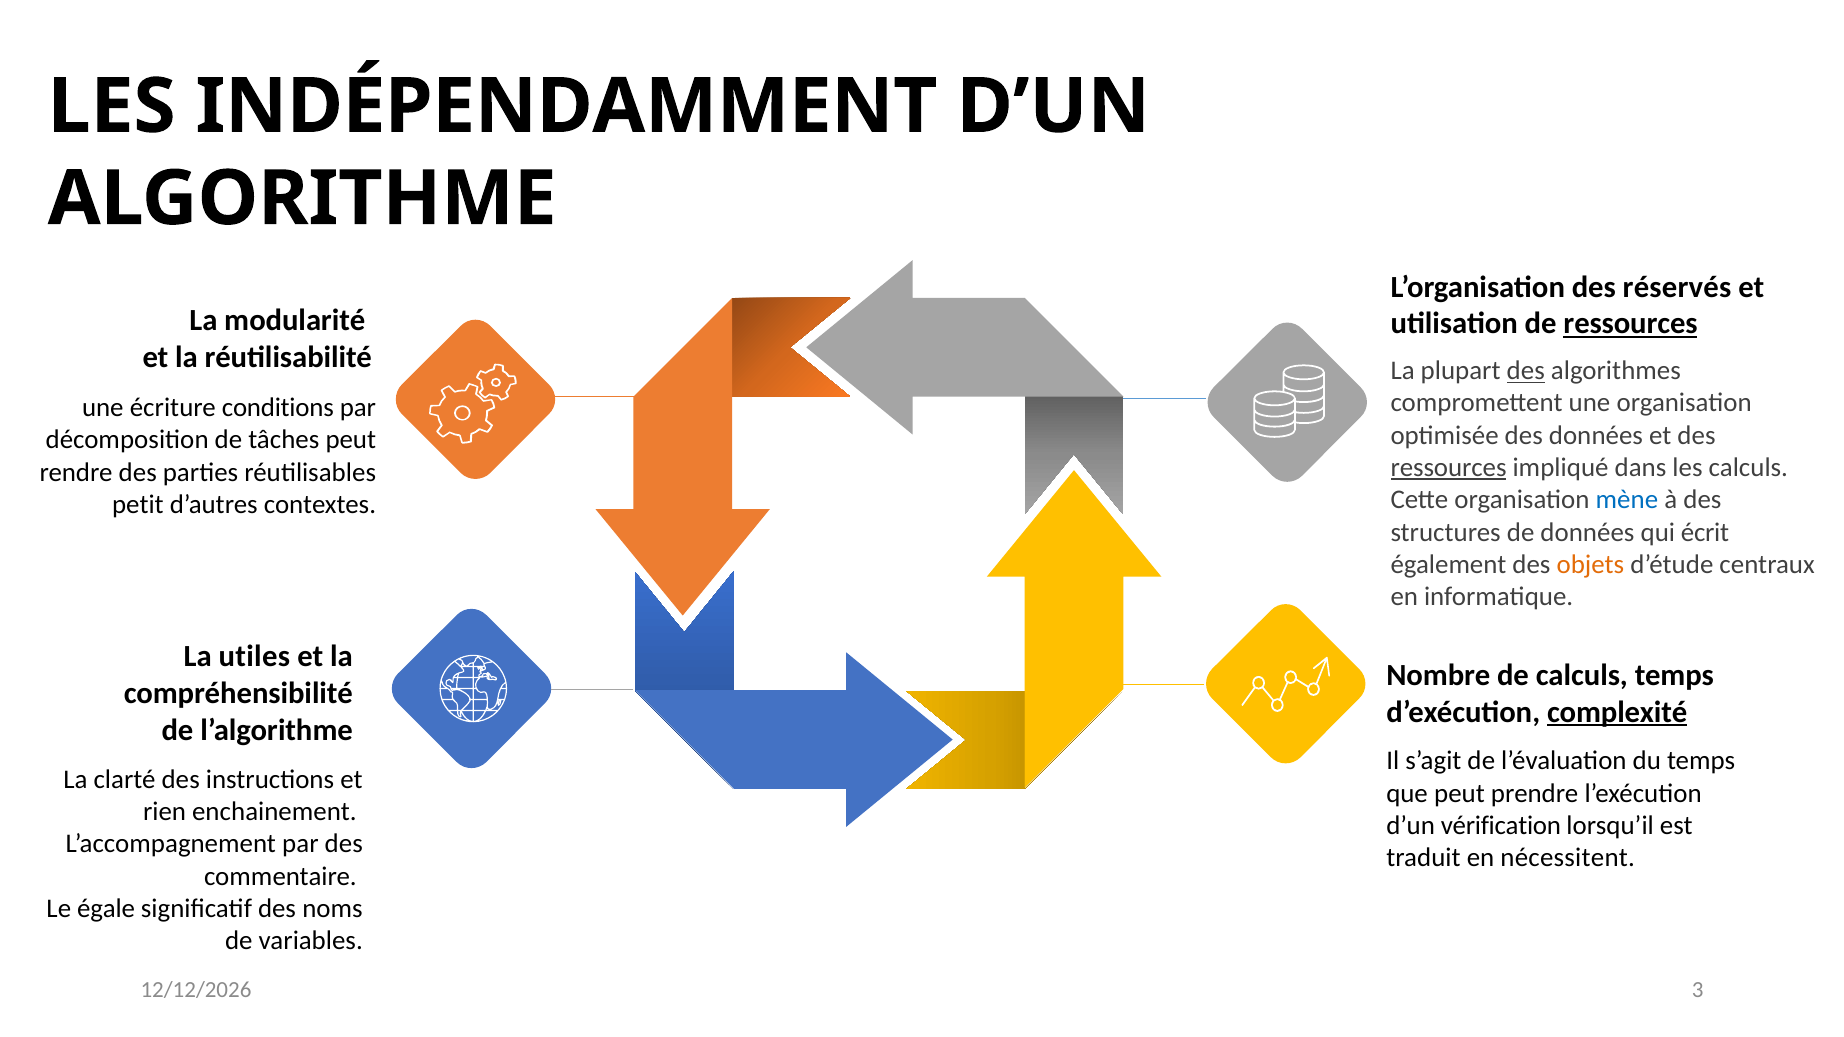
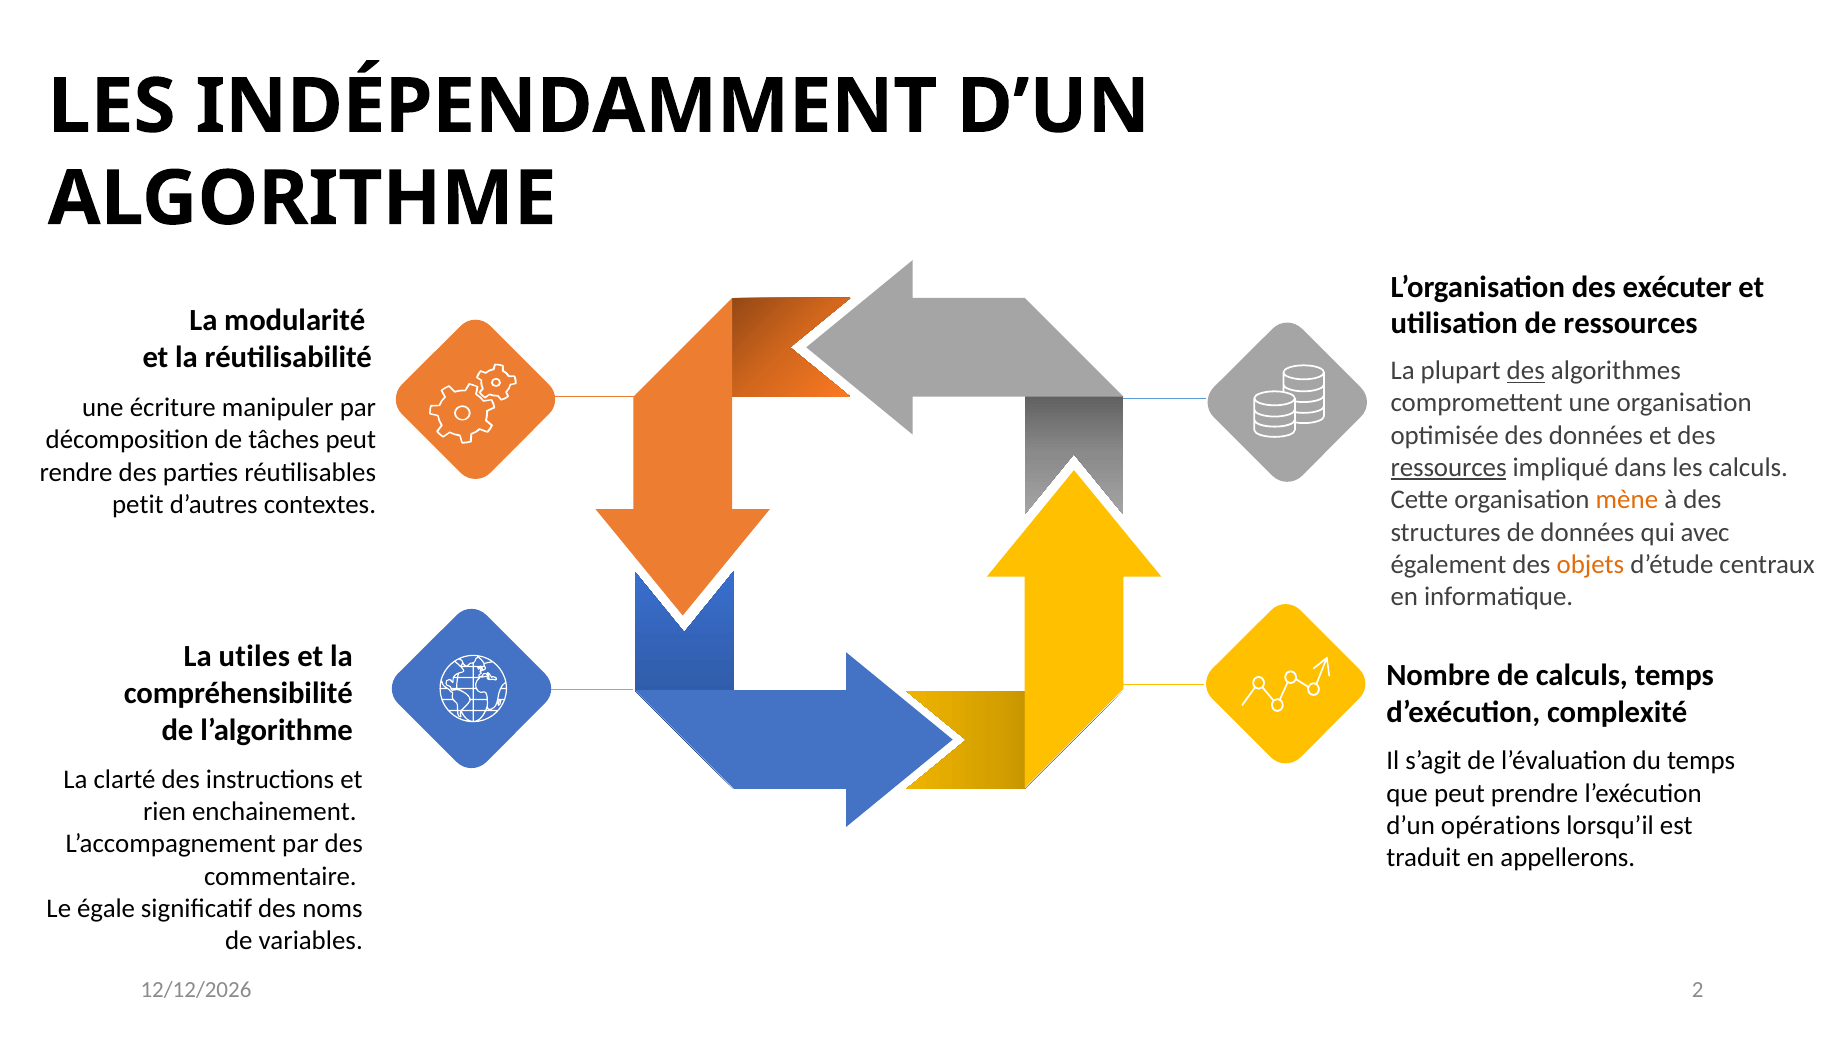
réservés: réservés -> exécuter (1677, 287)
ressources underline: present -> none (1631, 324)
conditions: conditions -> manipuler (278, 408)
mène colour: blue -> orange (1627, 500)
écrit: écrit -> avec (1705, 532)
complexité underline: present -> none (1617, 712)
vérification: vérification -> opérations (1501, 826)
nécessitent: nécessitent -> appellerons (1568, 858)
3: 3 -> 2 (1698, 990)
